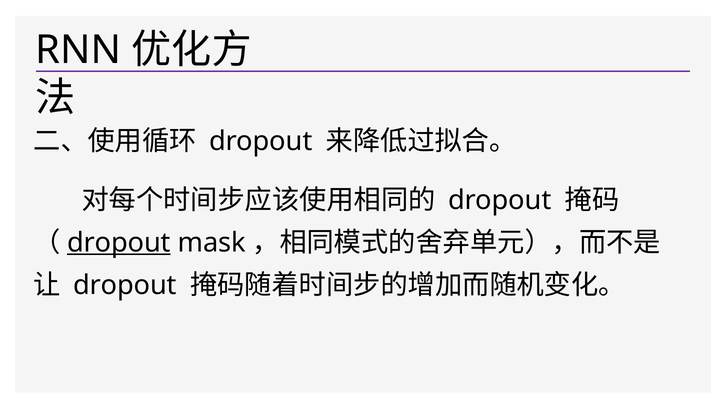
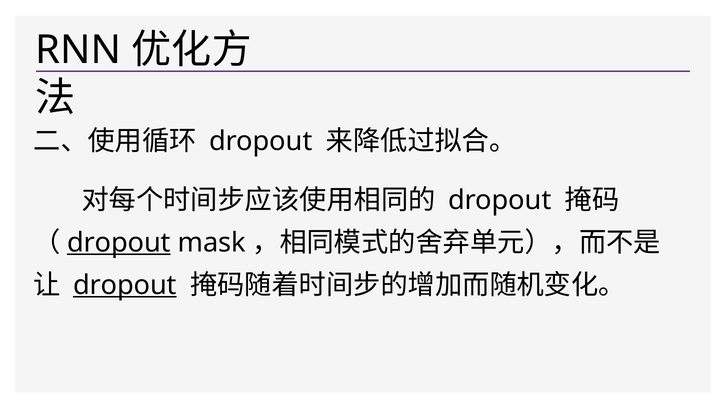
dropout underline: none -> present (125, 285)
